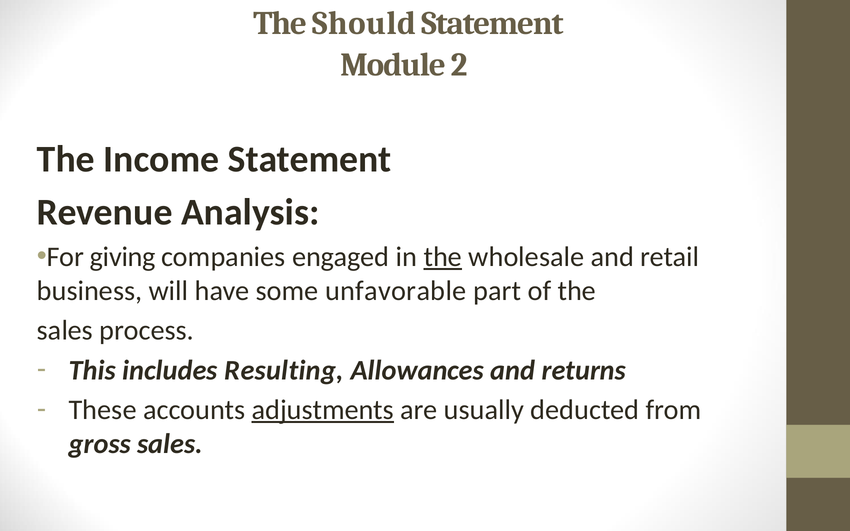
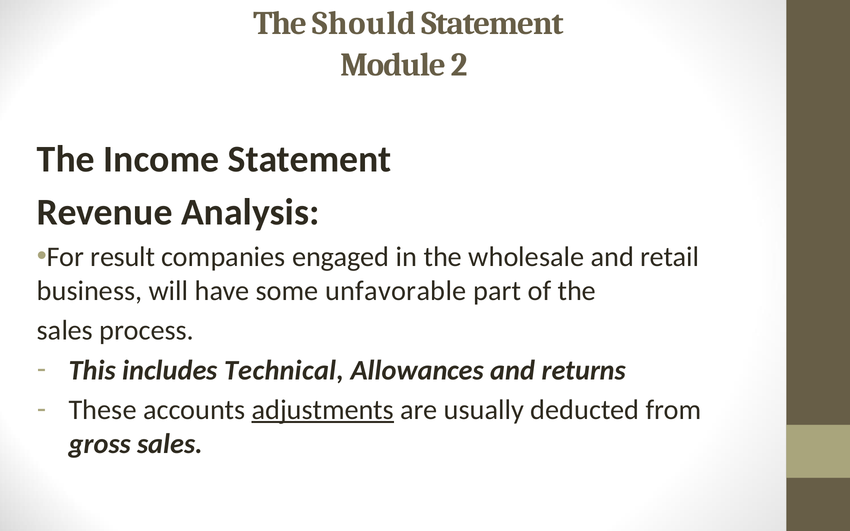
giving: giving -> result (123, 257)
the underline: present -> none (443, 257)
Resulting: Resulting -> Technical (284, 370)
